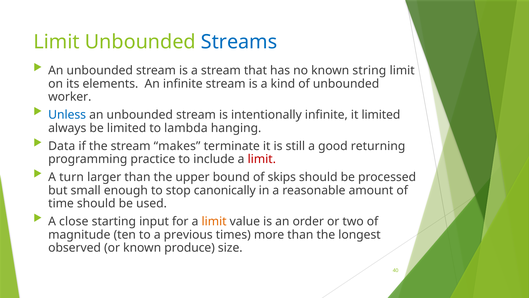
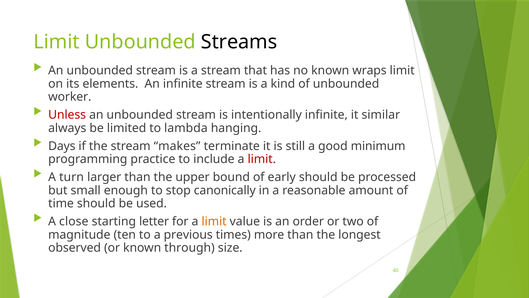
Streams colour: blue -> black (239, 42)
string: string -> wraps (369, 71)
Unless colour: blue -> red (67, 115)
it limited: limited -> similar (381, 115)
Data: Data -> Days (62, 146)
returning: returning -> minimum (378, 146)
skips: skips -> early (282, 177)
input: input -> letter (154, 221)
produce: produce -> through (190, 247)
